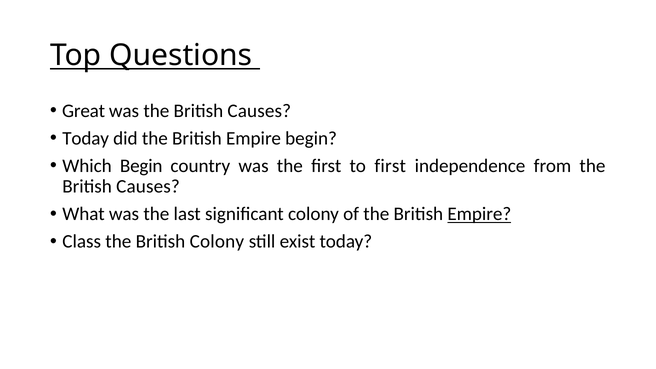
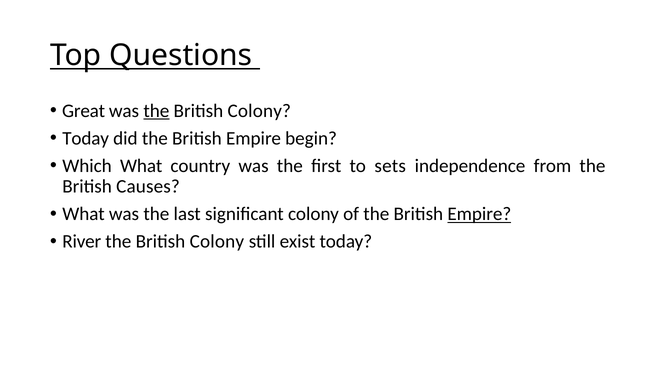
the underline: none -> present (156, 111)
Causes: Causes -> Colony (259, 111)
Which Begin: Begin -> What (141, 166)
to first: first -> sets (390, 166)
Class: Class -> River (82, 242)
